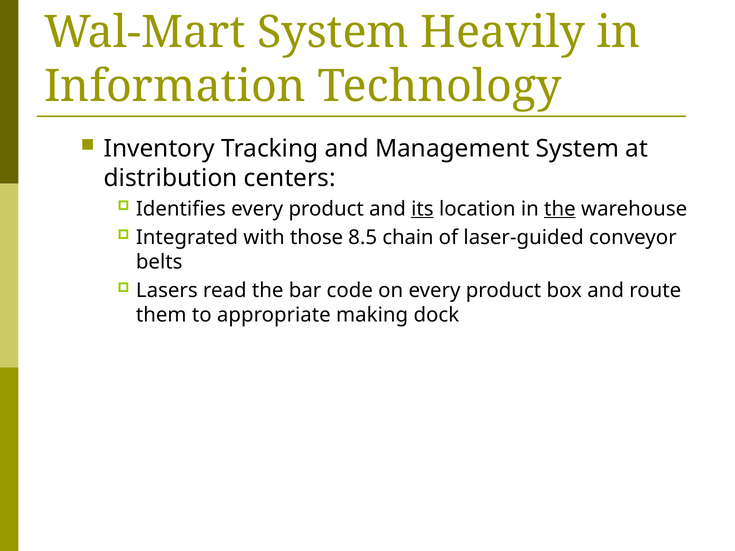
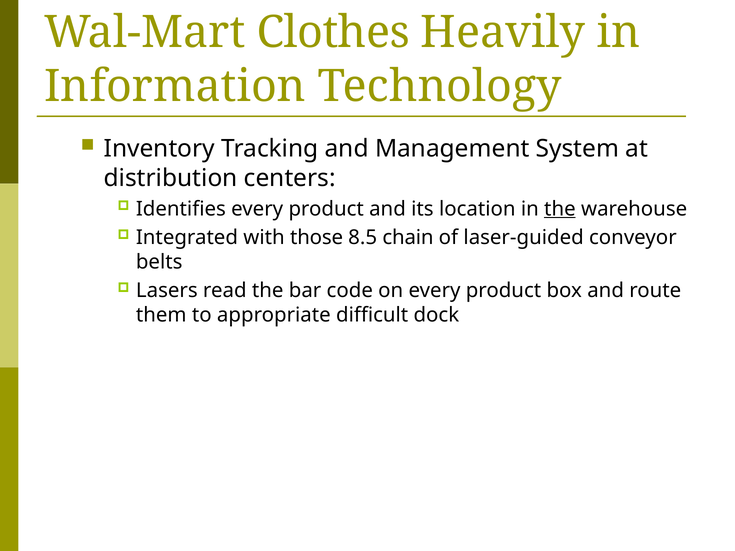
Wal-Mart System: System -> Clothes (333, 33)
its underline: present -> none (422, 209)
making: making -> difficult (372, 315)
